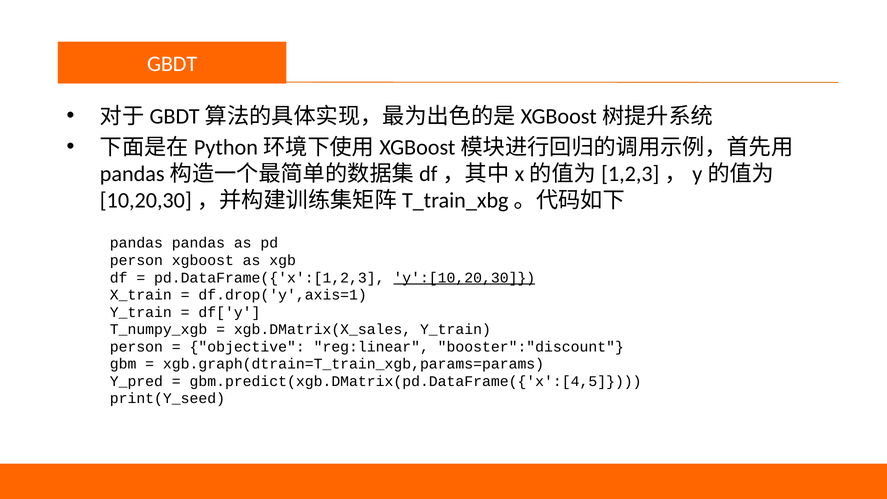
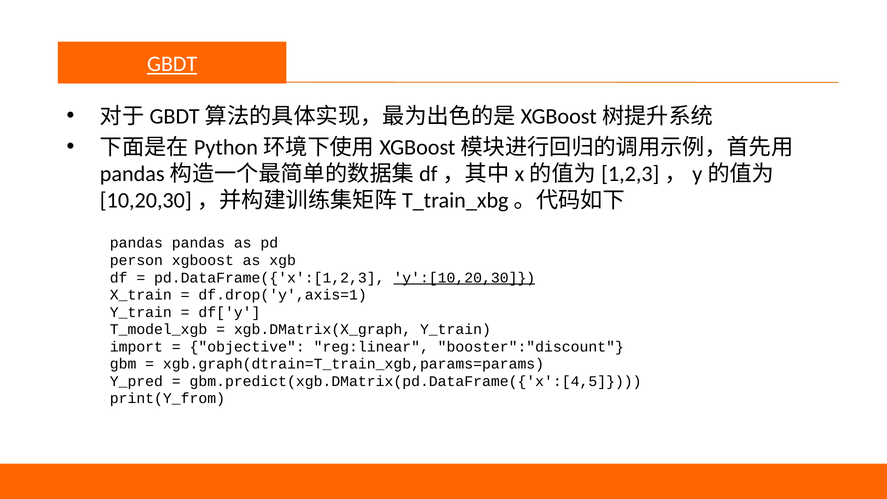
GBDT underline: none -> present (172, 64)
T_numpy_xgb: T_numpy_xgb -> T_model_xgb (159, 329)
xgb.DMatrix(X_sales: xgb.DMatrix(X_sales -> xgb.DMatrix(X_graph (323, 329)
person: person -> import (136, 347)
print(Y_seed: print(Y_seed -> print(Y_from (167, 398)
